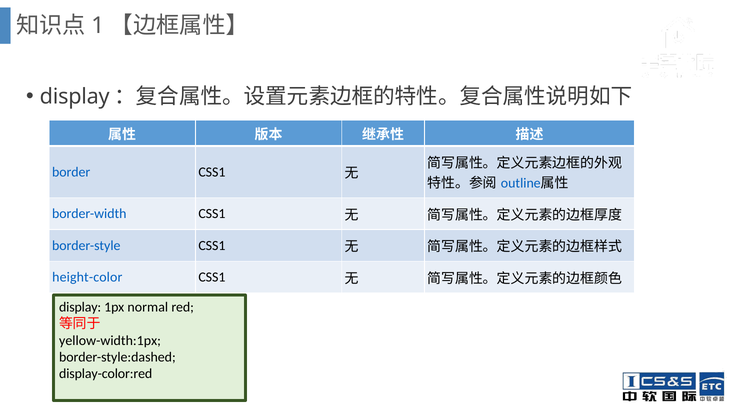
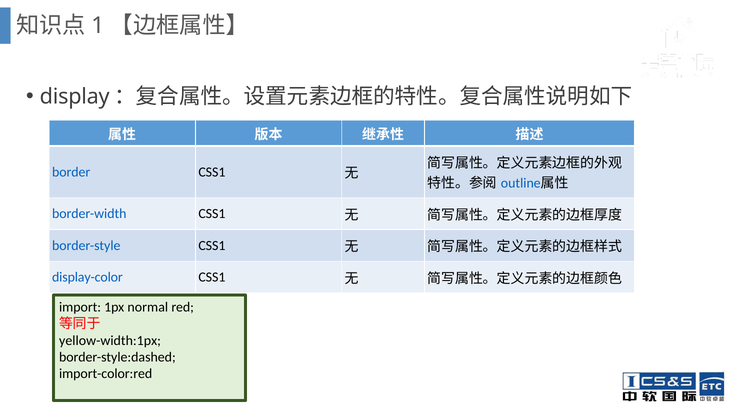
height-color: height-color -> display-color (87, 277)
display: display -> import (80, 307)
display-color:red: display-color:red -> import-color:red (106, 374)
